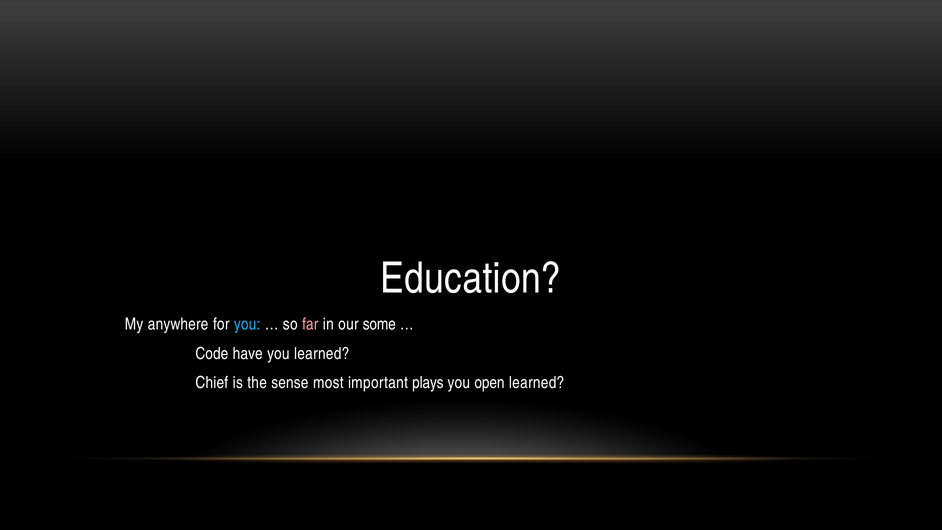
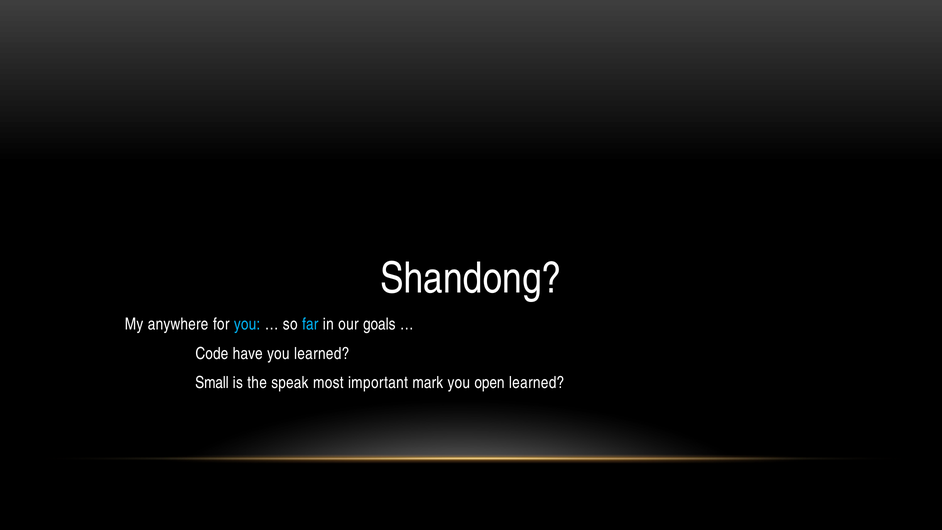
Education: Education -> Shandong (471, 278)
far colour: pink -> light blue (310, 324)
some: some -> goals (379, 324)
Chief: Chief -> Small (212, 383)
sense: sense -> speak (290, 383)
plays: plays -> mark (428, 383)
